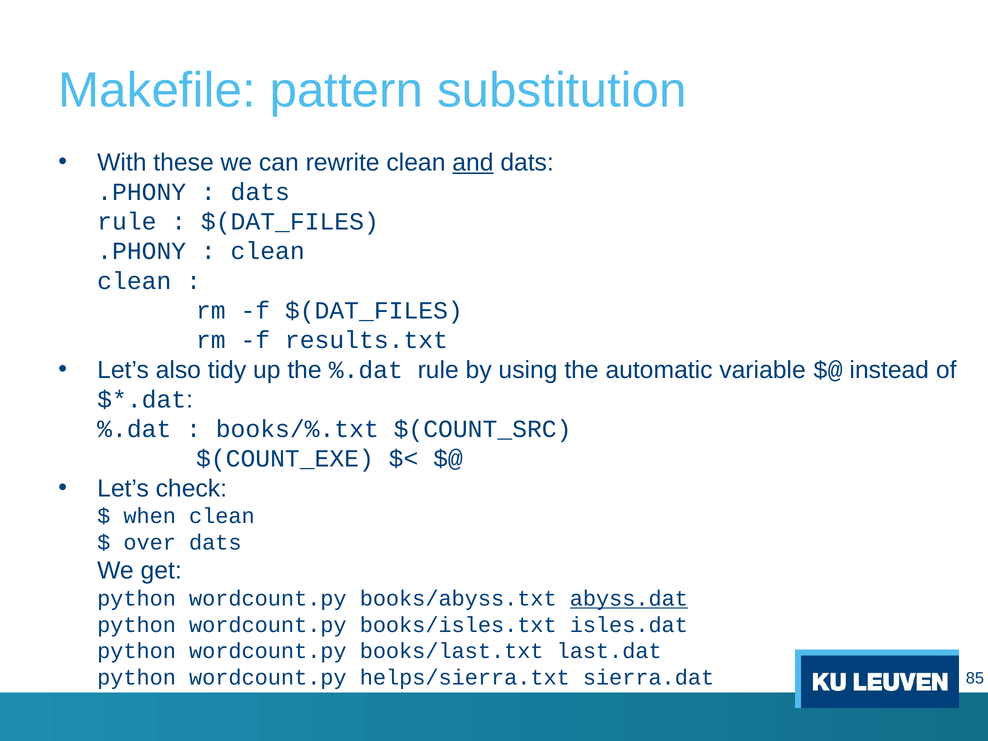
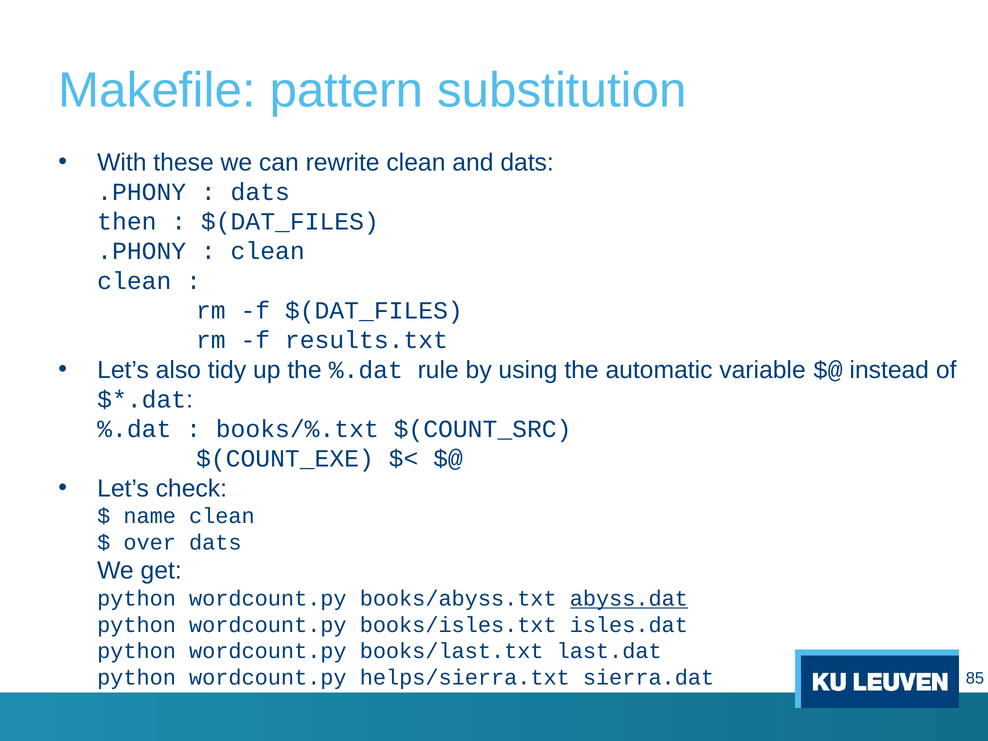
and underline: present -> none (473, 162)
rule: rule -> then (127, 222)
when: when -> name (150, 516)
